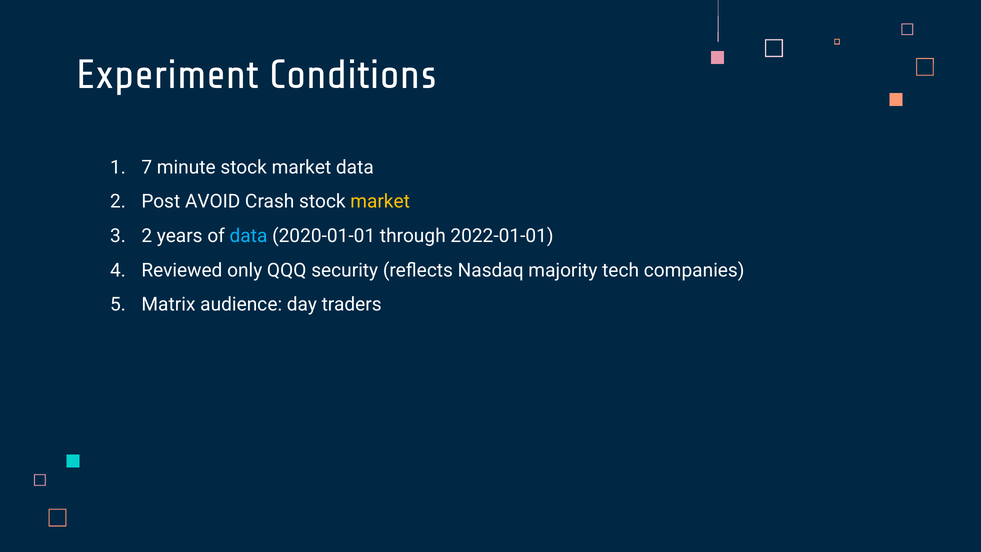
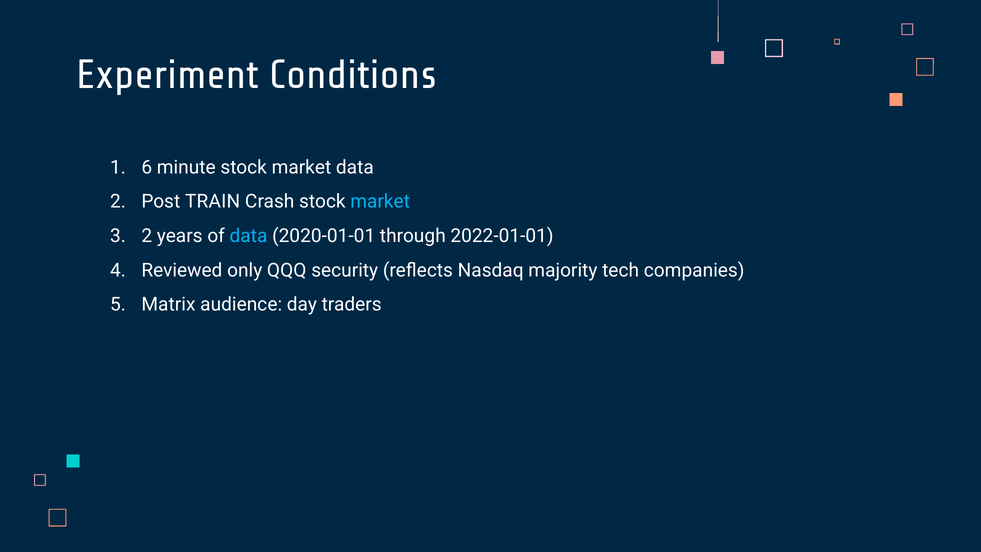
7: 7 -> 6 (147, 167)
AVOID: AVOID -> TRAIN (213, 202)
market colour: yellow -> light blue (380, 202)
